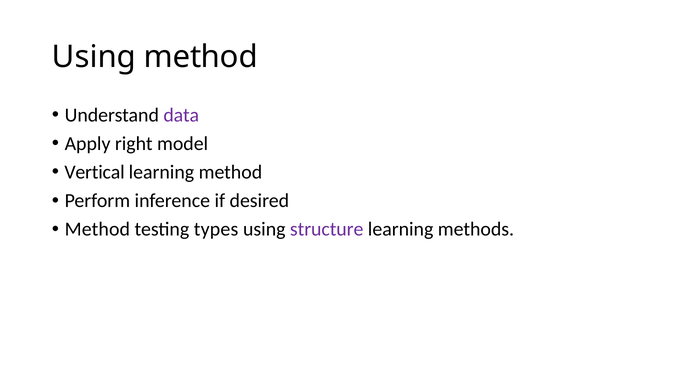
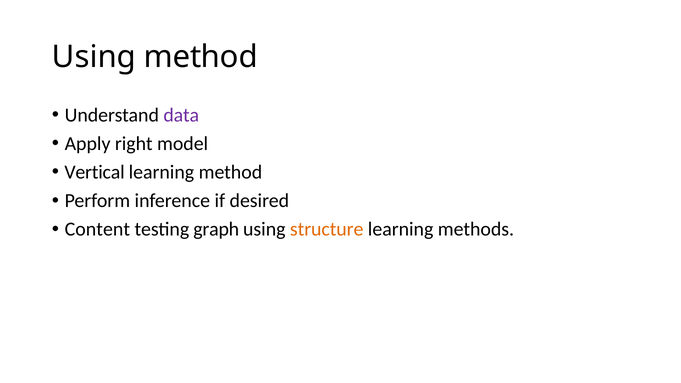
Method: Method -> Content (97, 229)
types: types -> graph (216, 229)
structure colour: purple -> orange (327, 229)
